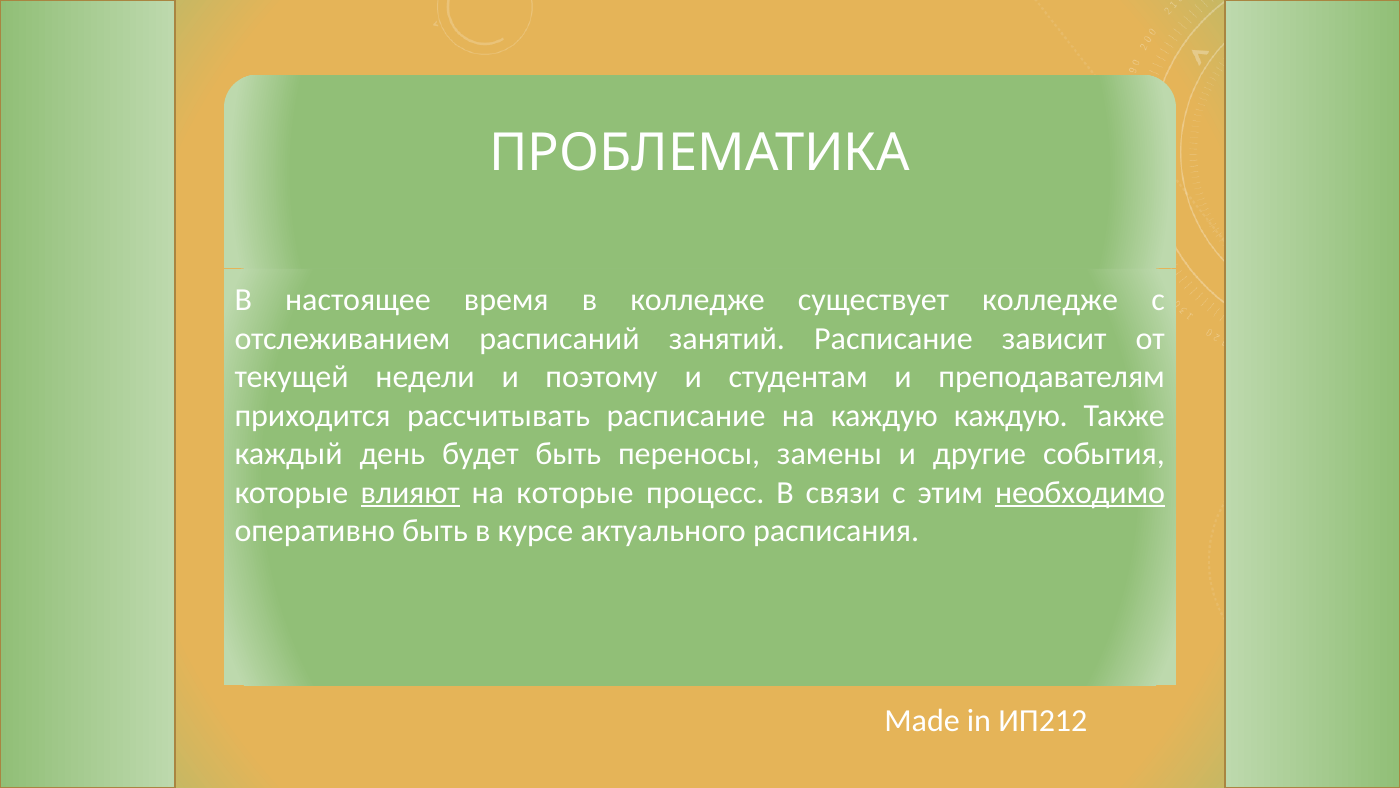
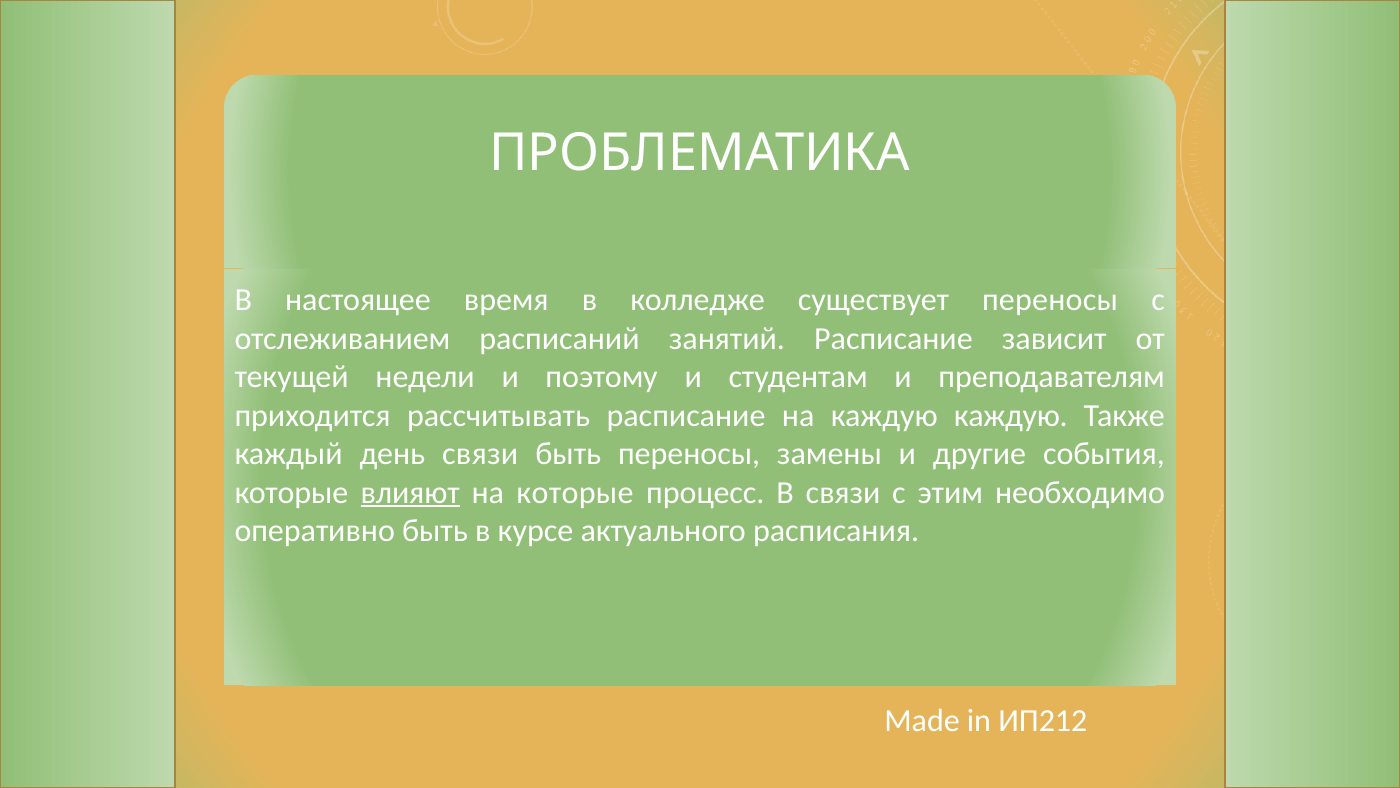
существует колледже: колледже -> переносы (1050, 300)
день будет: будет -> связи (480, 454)
необходимо underline: present -> none (1080, 492)
